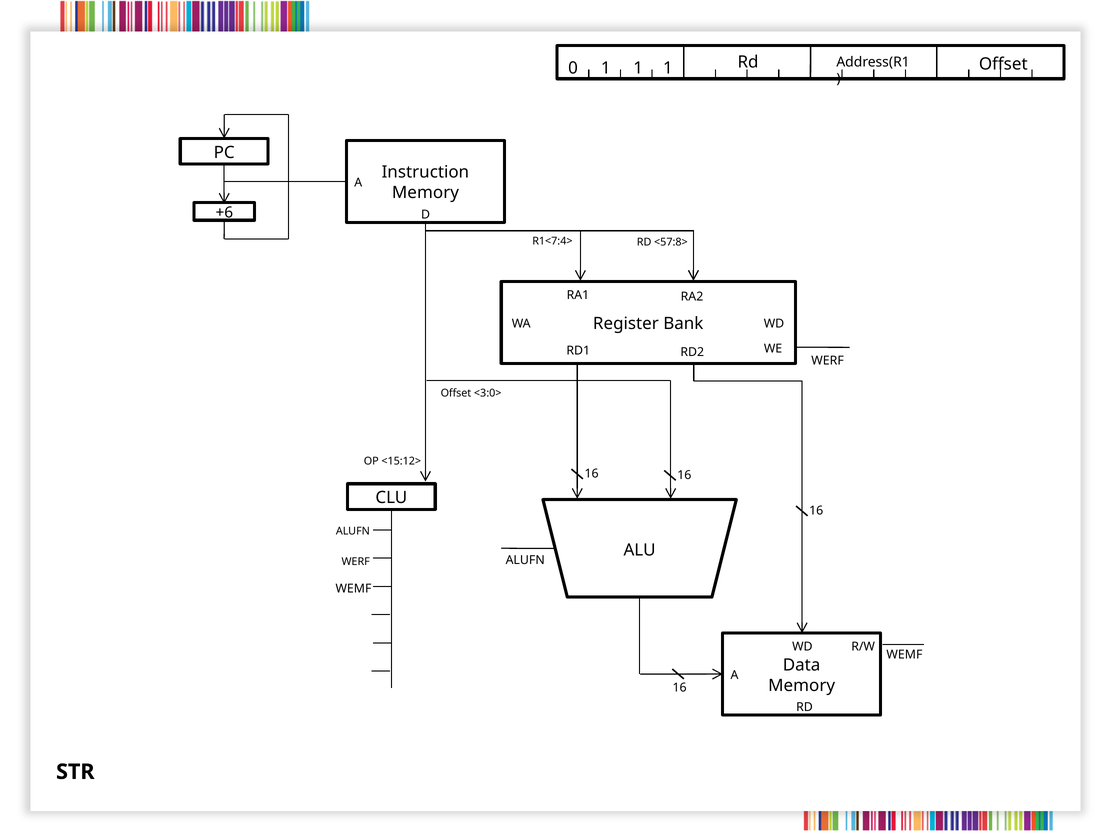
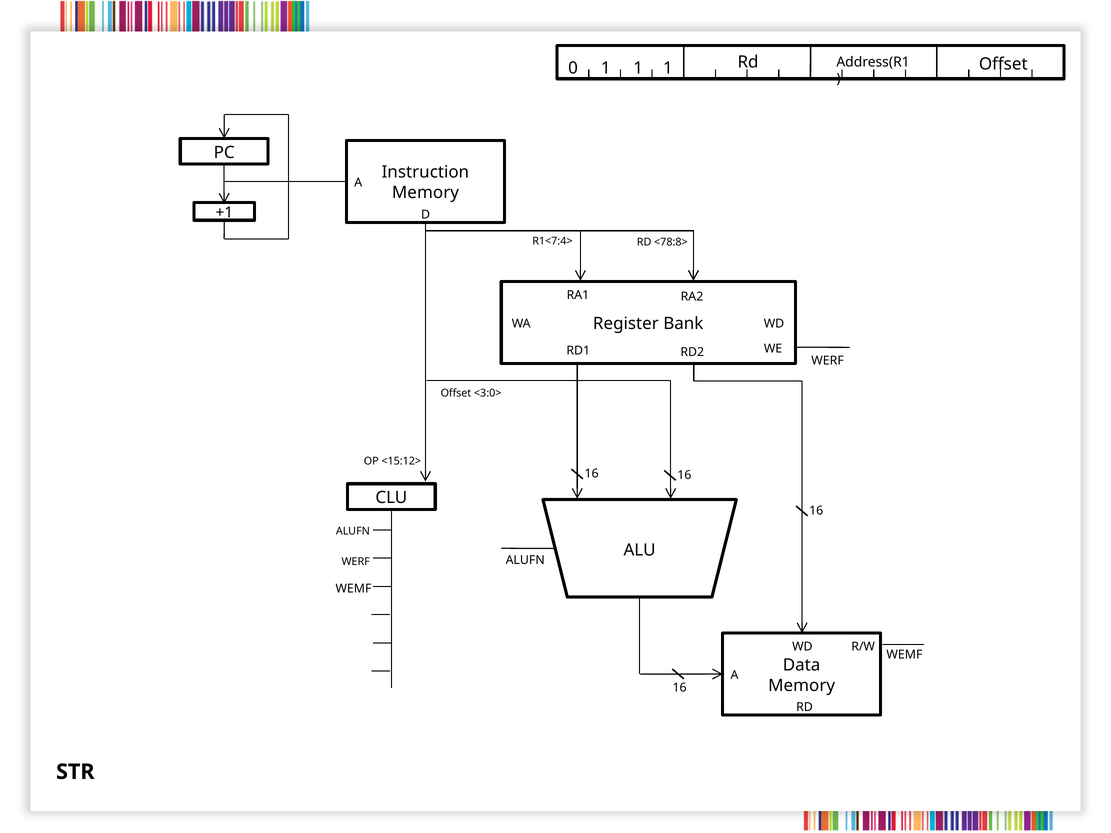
+6: +6 -> +1 (224, 213)
<57:8>: <57:8> -> <78:8> (671, 242)
